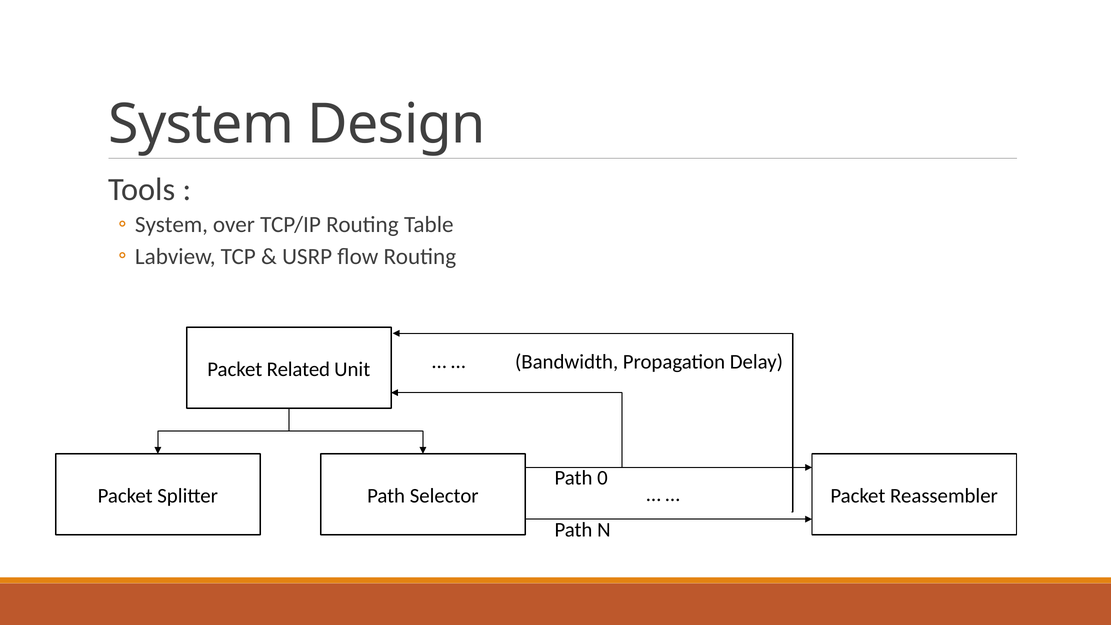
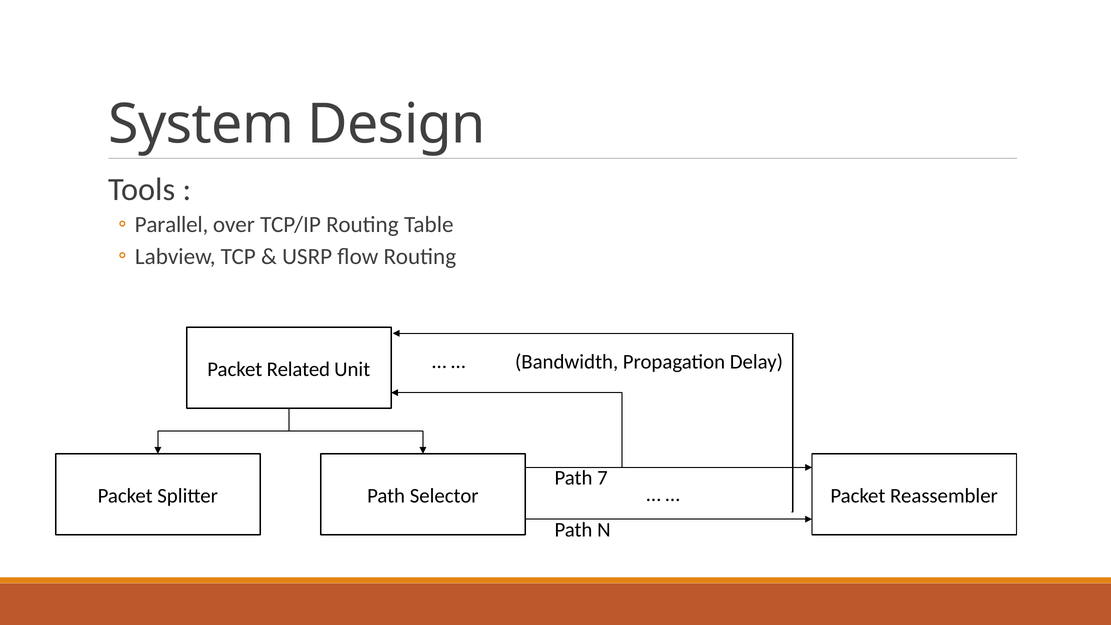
System: System -> Parallel (172, 224)
0: 0 -> 7 (602, 478)
